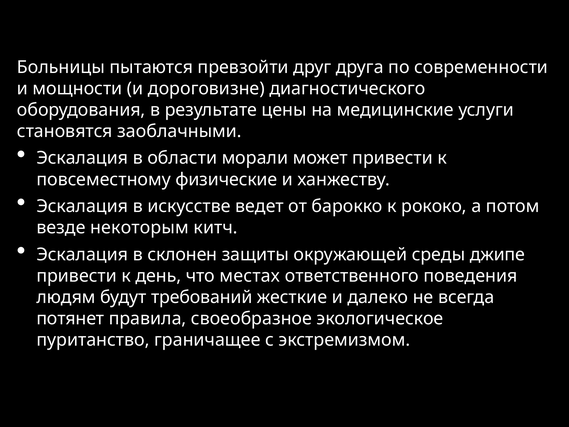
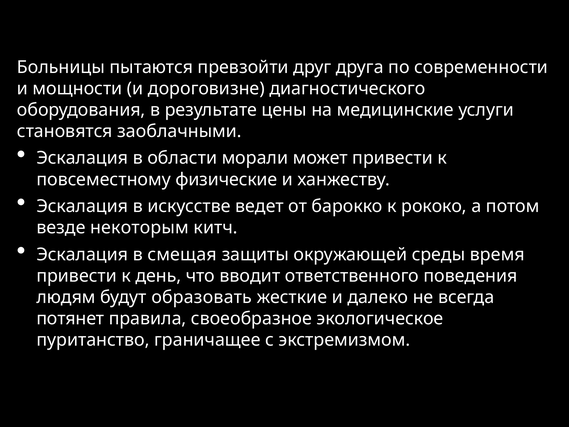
склонен: склонен -> смещая (182, 255)
джипе: джипе -> время (497, 255)
местах: местах -> вводит (250, 276)
требований: требований -> образовать (202, 297)
